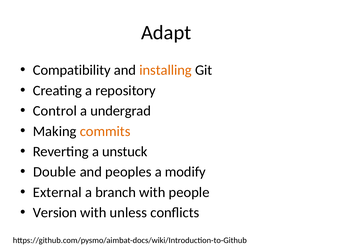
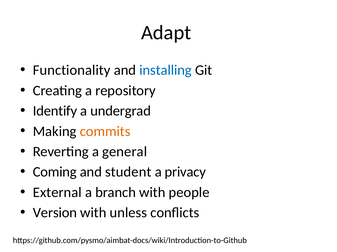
Compatibility: Compatibility -> Functionality (72, 70)
installing colour: orange -> blue (166, 70)
Control: Control -> Identify (55, 111)
unstuck: unstuck -> general (125, 152)
Double: Double -> Coming (55, 172)
peoples: peoples -> student (128, 172)
modify: modify -> privacy (185, 172)
